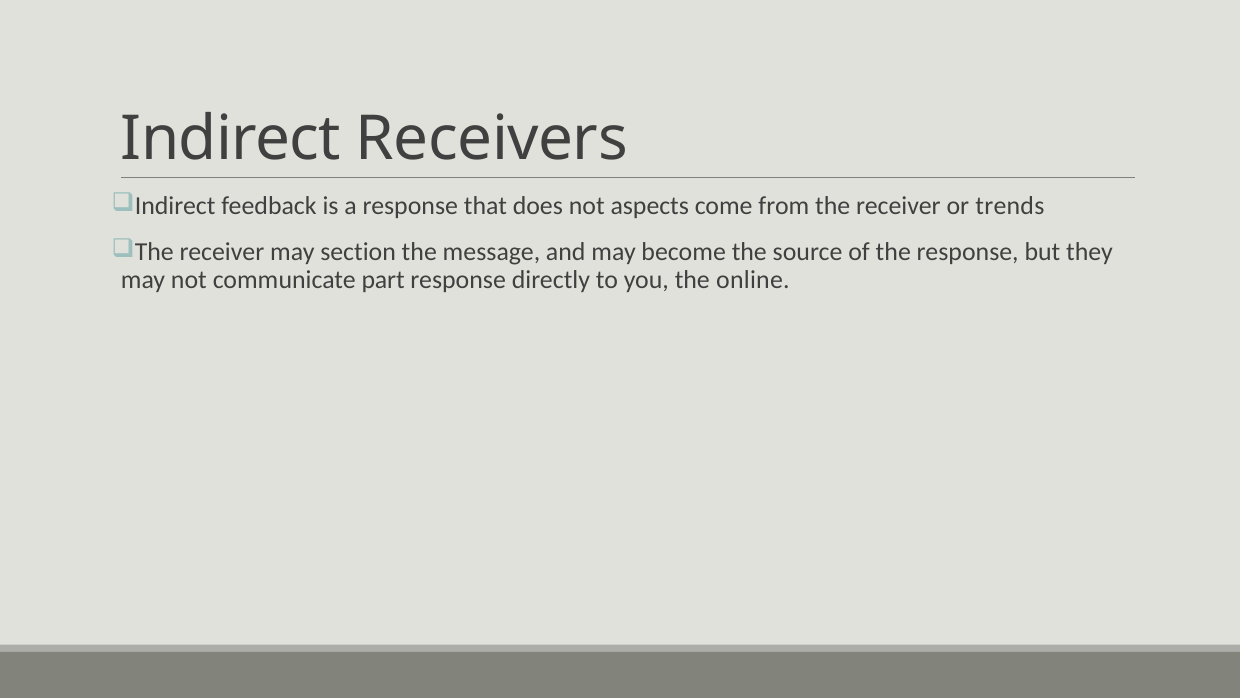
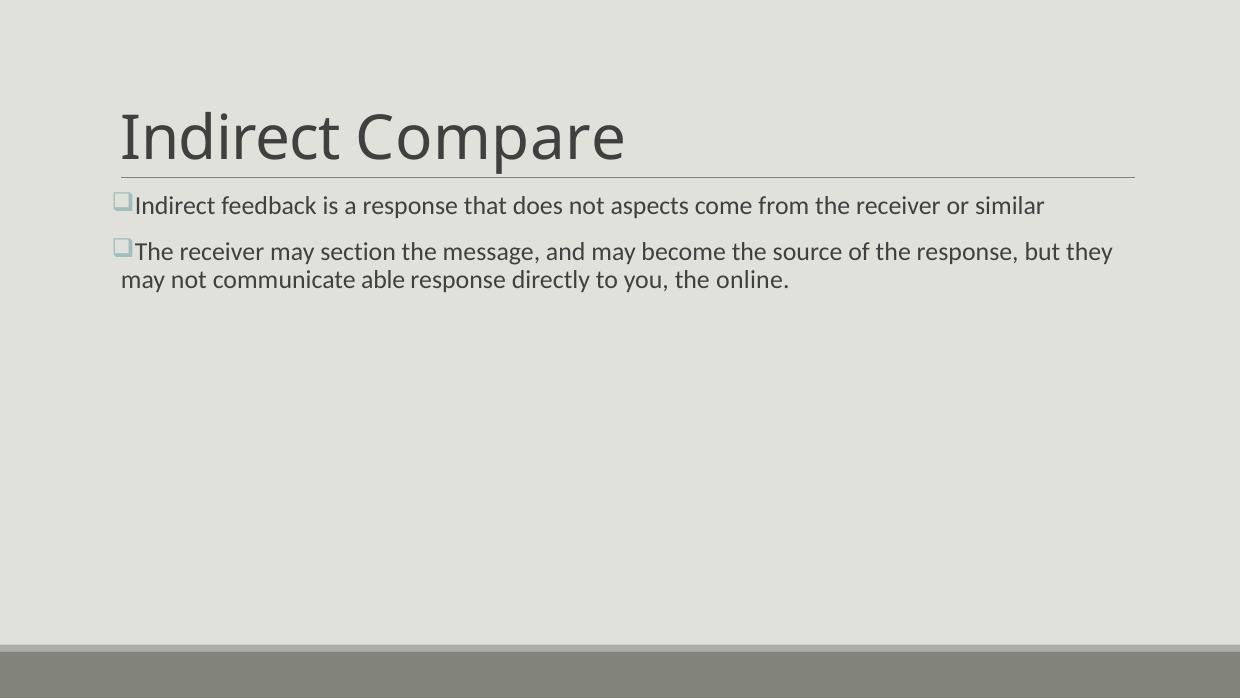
Receivers: Receivers -> Compare (491, 139)
trends: trends -> similar (1010, 206)
part: part -> able (383, 280)
